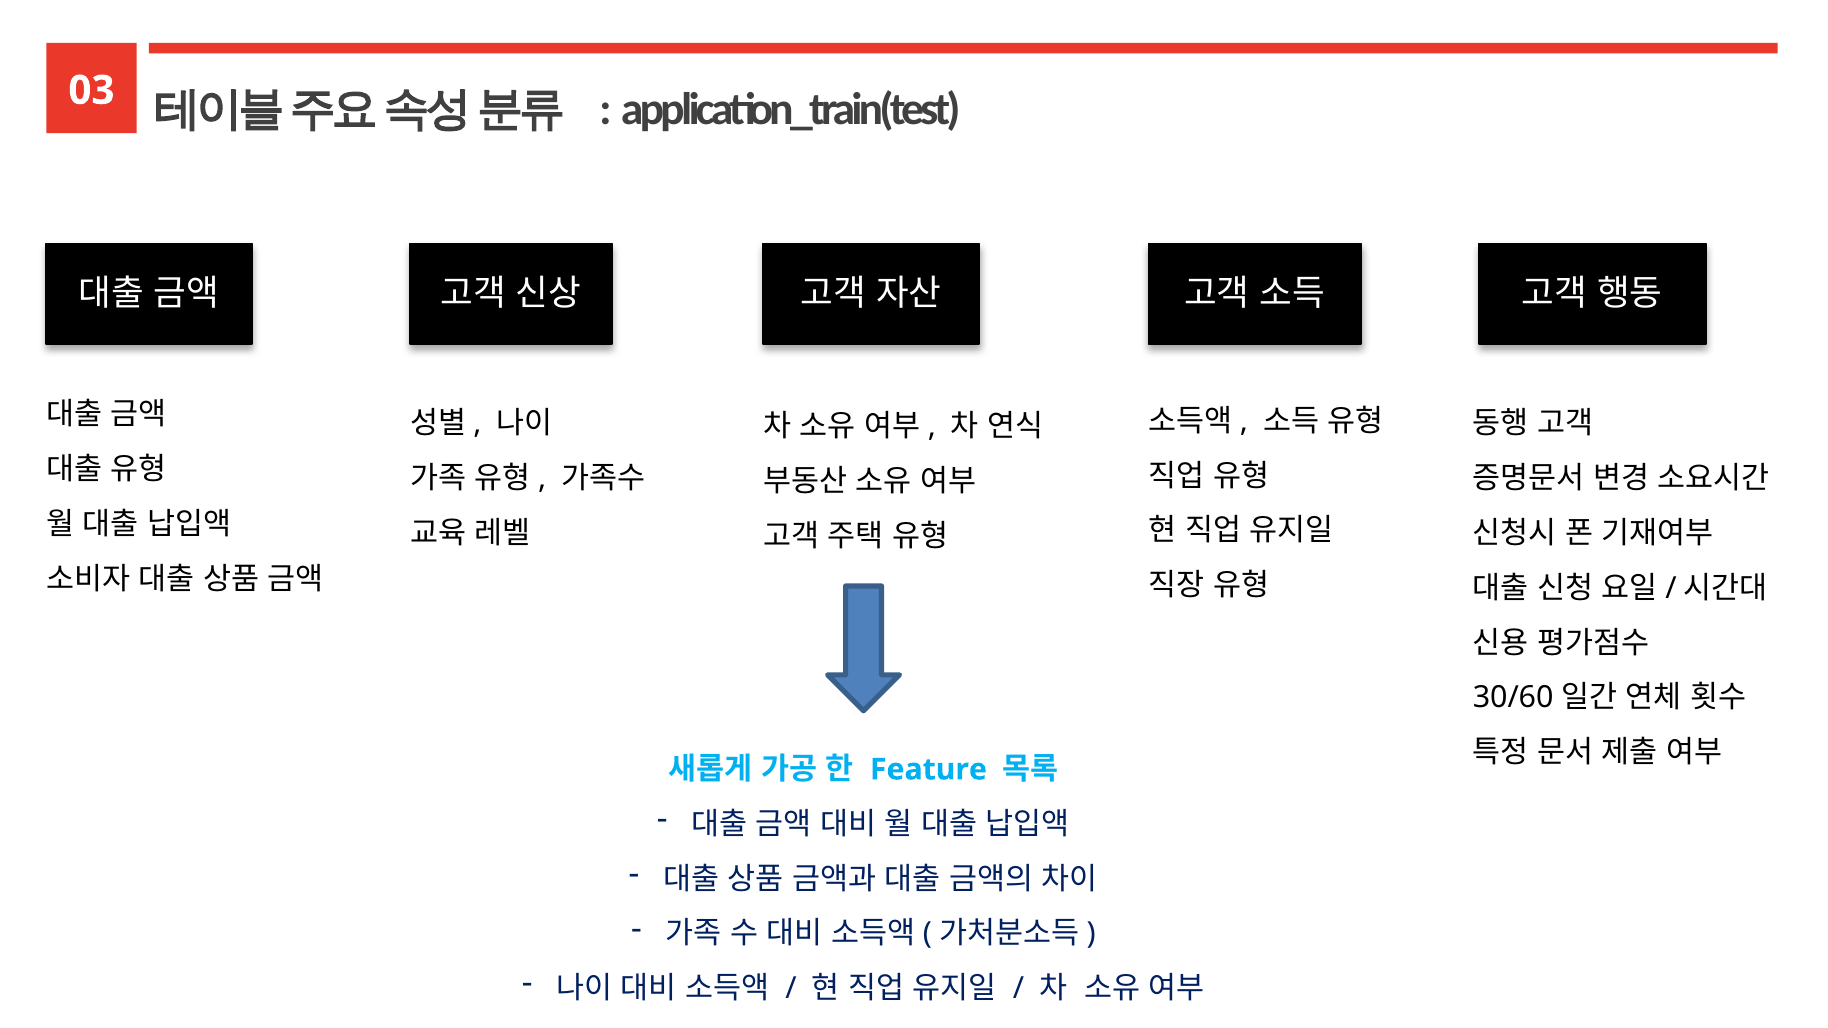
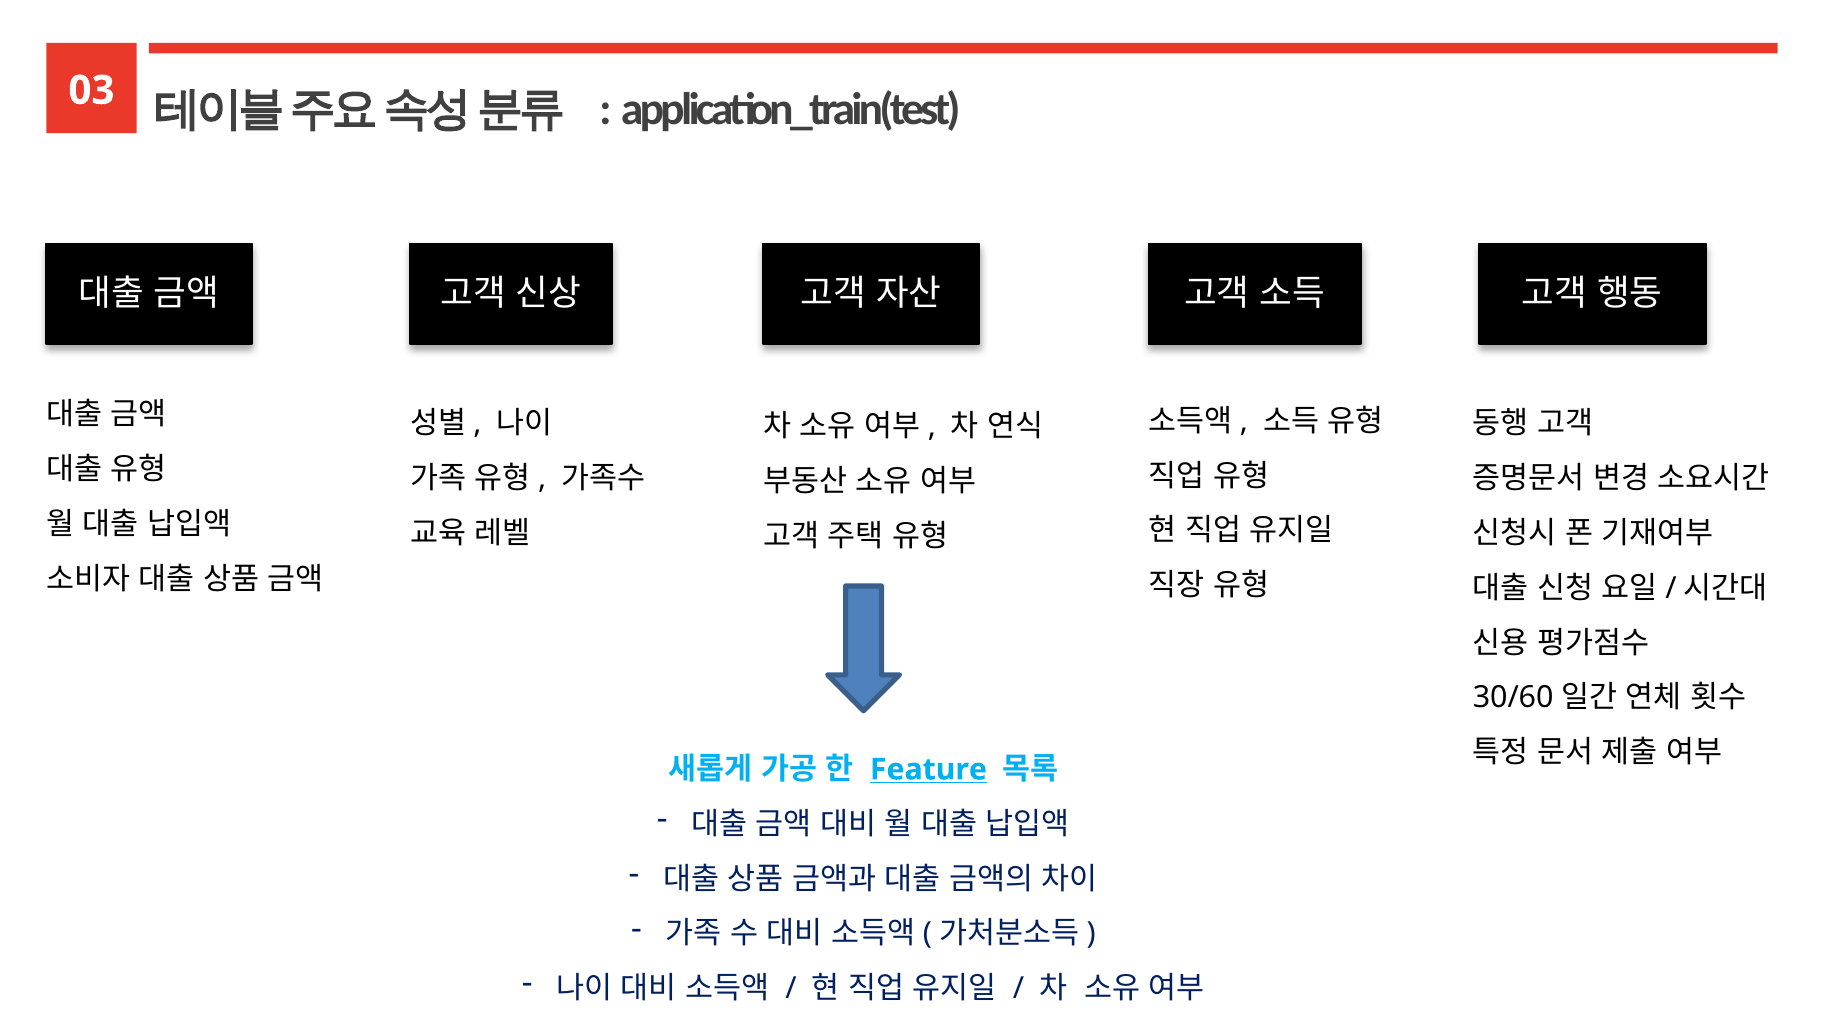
Feature underline: none -> present (928, 770)
